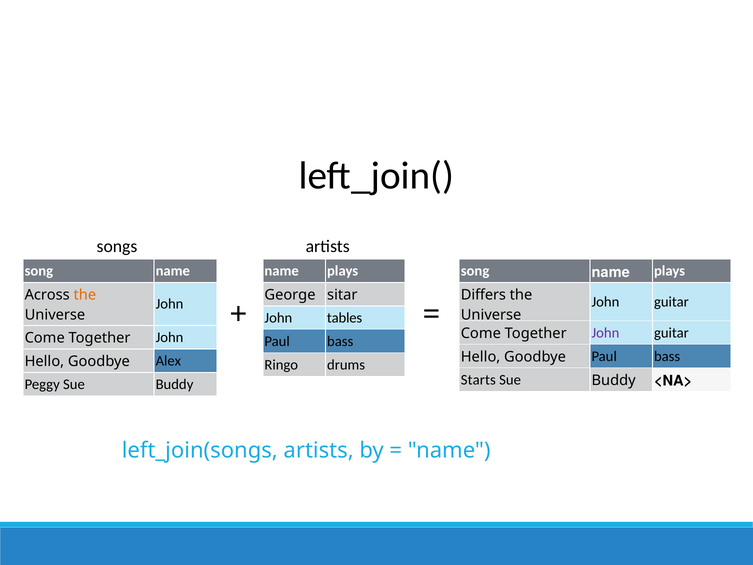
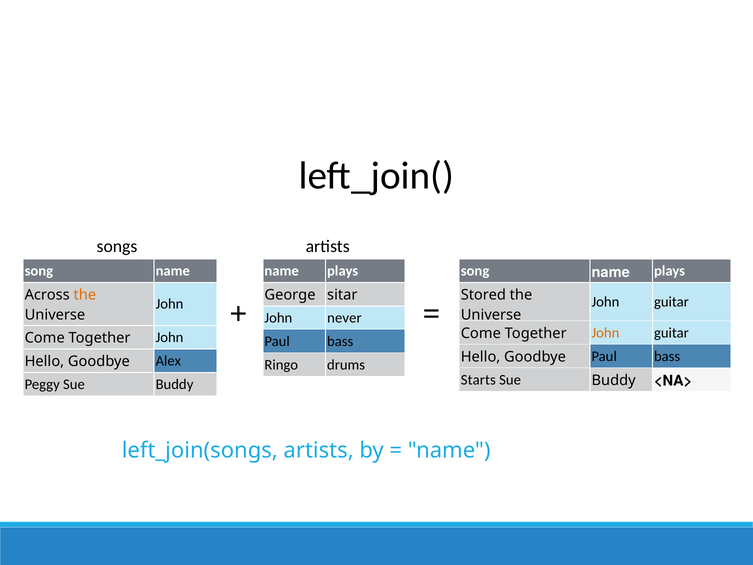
Differs: Differs -> Stored (483, 295)
tables: tables -> never (344, 318)
John colour: purple -> orange (605, 333)
